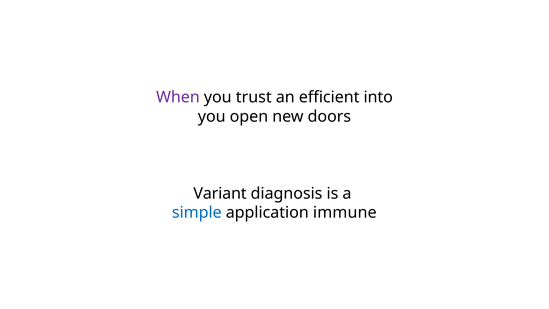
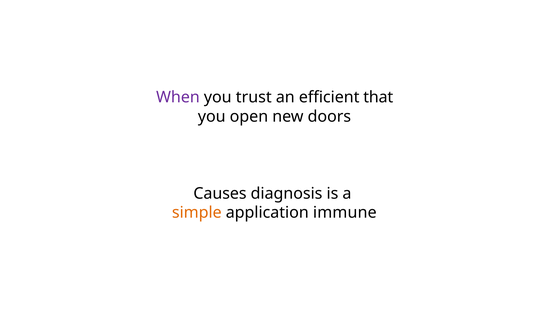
into: into -> that (378, 97)
Variant: Variant -> Causes (220, 193)
simple colour: blue -> orange (197, 213)
